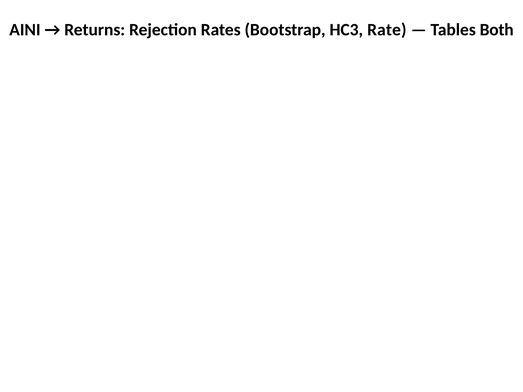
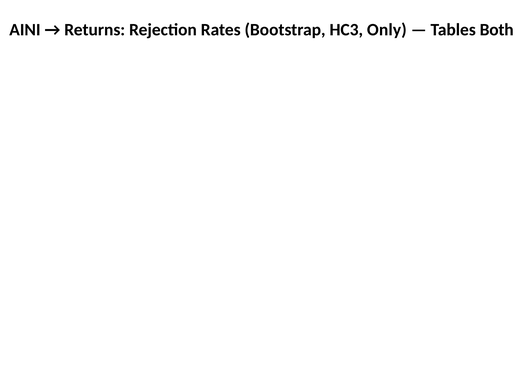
Rate: Rate -> Only (387, 30)
